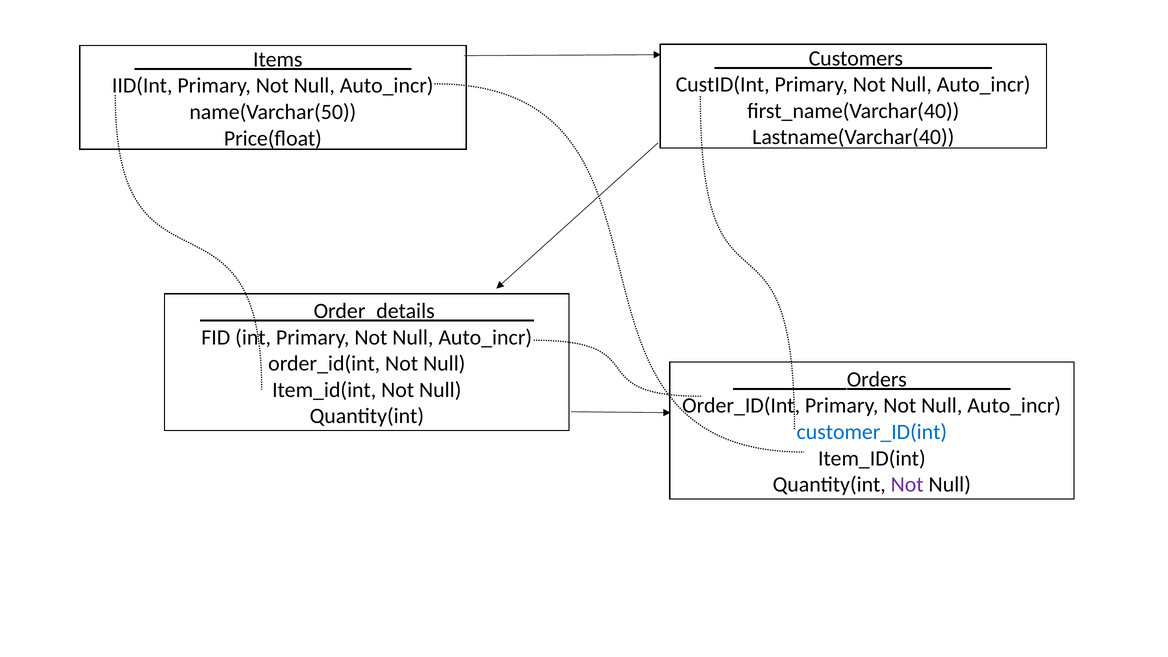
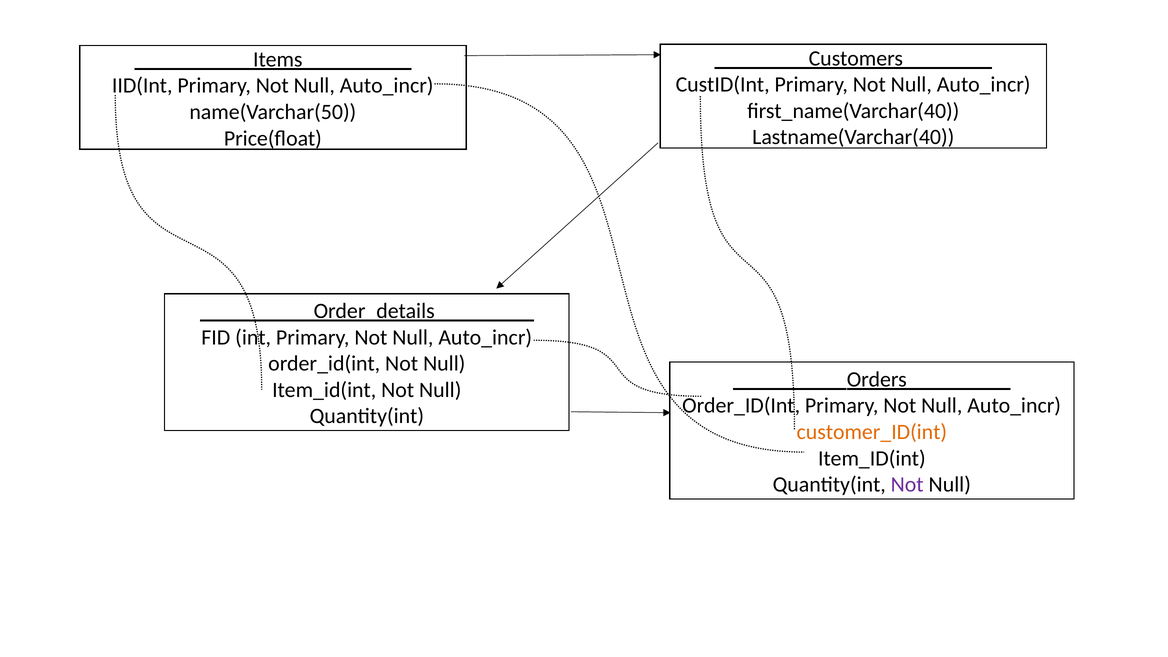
customer_ID(int colour: blue -> orange (872, 432)
